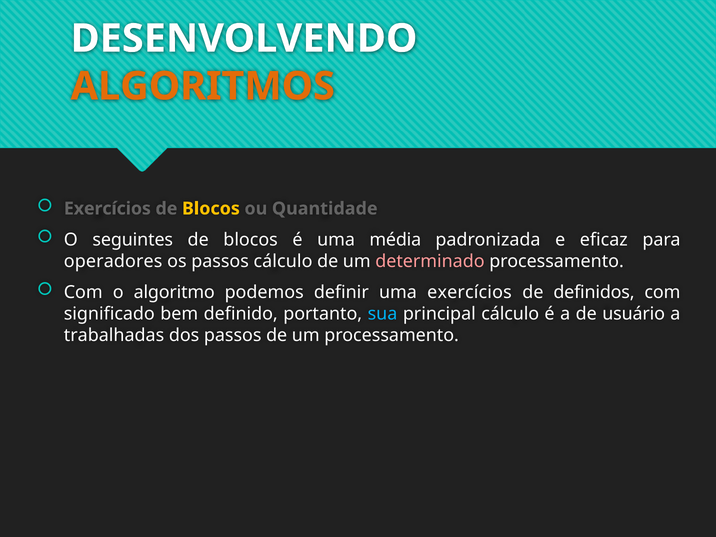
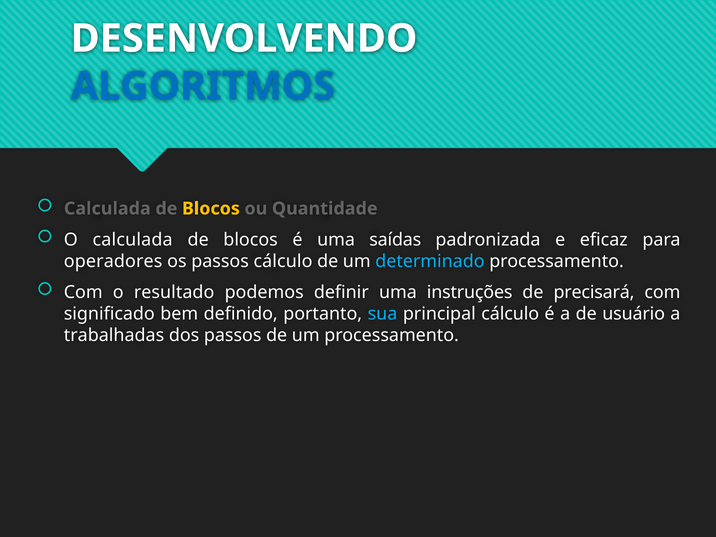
ALGORITMOS colour: orange -> blue (203, 86)
Exercícios: Exercícios -> Calculada (107, 209)
O seguintes: seguintes -> calculada (133, 240)
média: média -> saídas (395, 240)
determinado colour: pink -> light blue (430, 261)
algoritmo: algoritmo -> resultado (174, 292)
uma exercícios: exercícios -> instruções (470, 292)
definidos: definidos -> precisará (594, 292)
